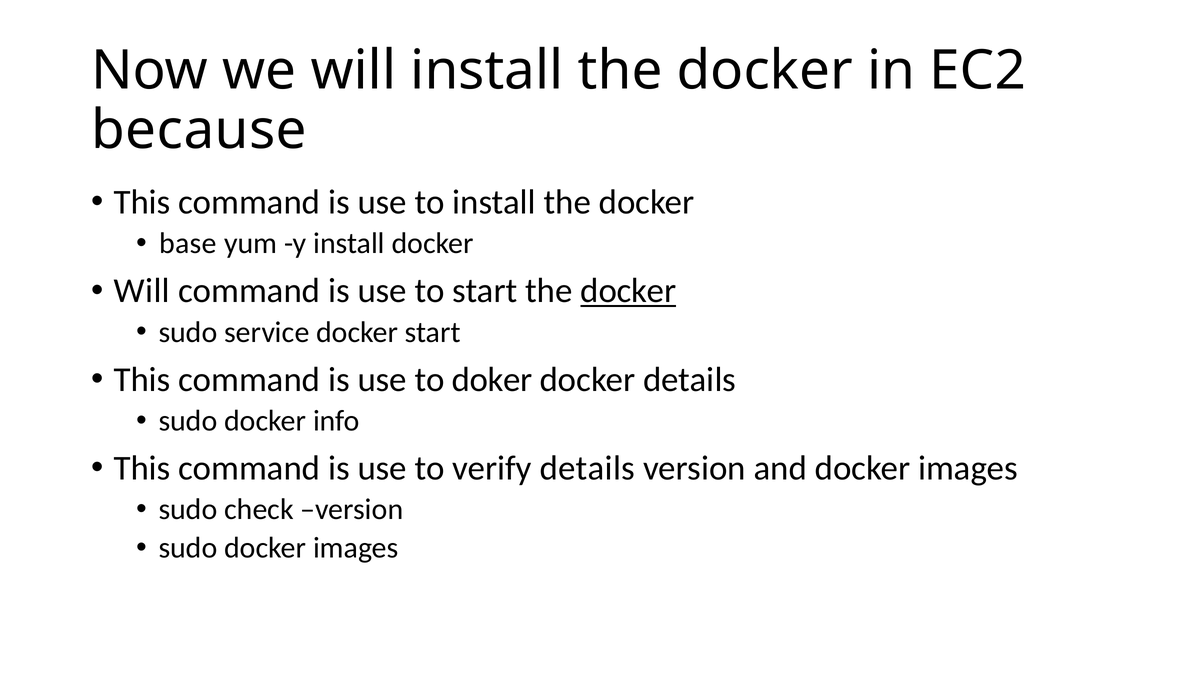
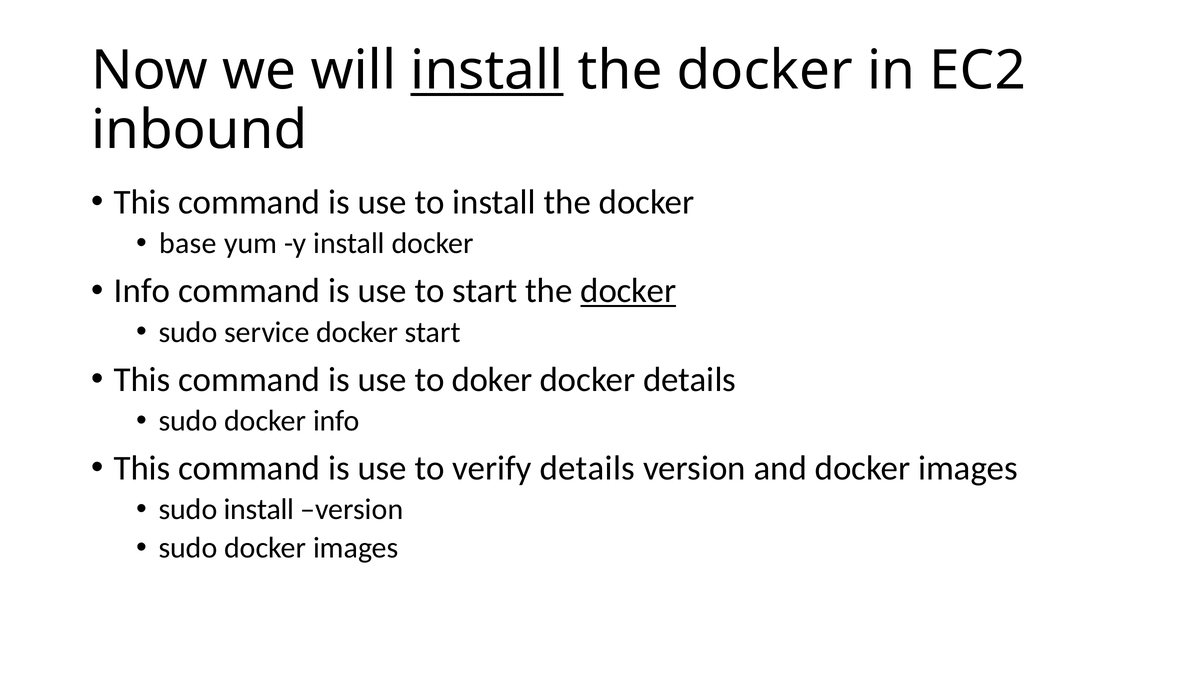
install underline: none -> present (487, 71)
because: because -> inbound (199, 130)
Will: Will -> Info (142, 291)
sudo check: check -> install (259, 510)
